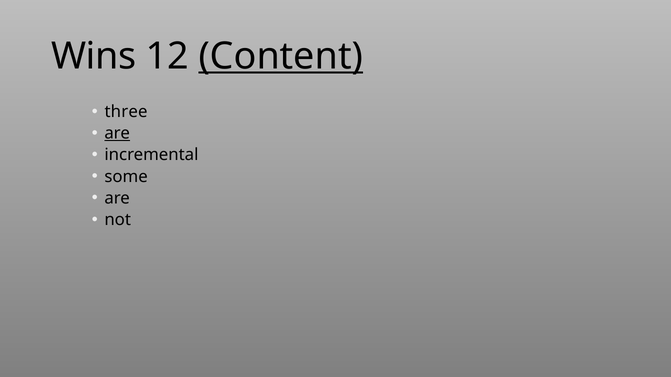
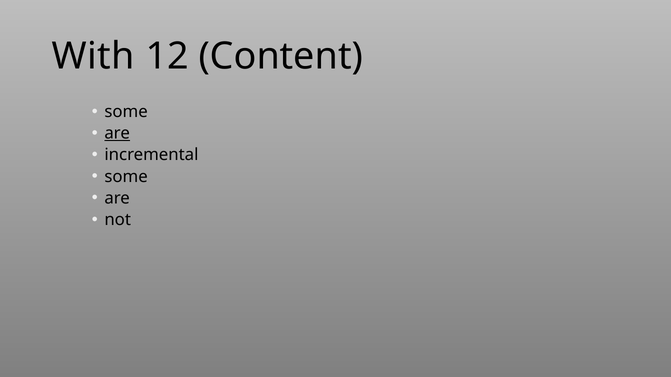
Wins: Wins -> With (93, 56)
Content underline: present -> none (281, 56)
three: three -> some (126, 112)
